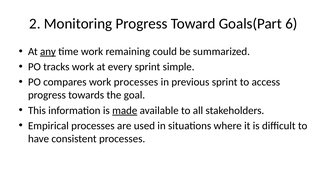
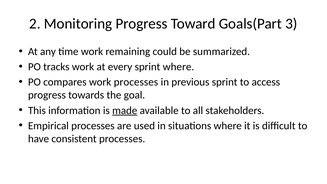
6: 6 -> 3 (291, 24)
any underline: present -> none (48, 51)
sprint simple: simple -> where (179, 67)
